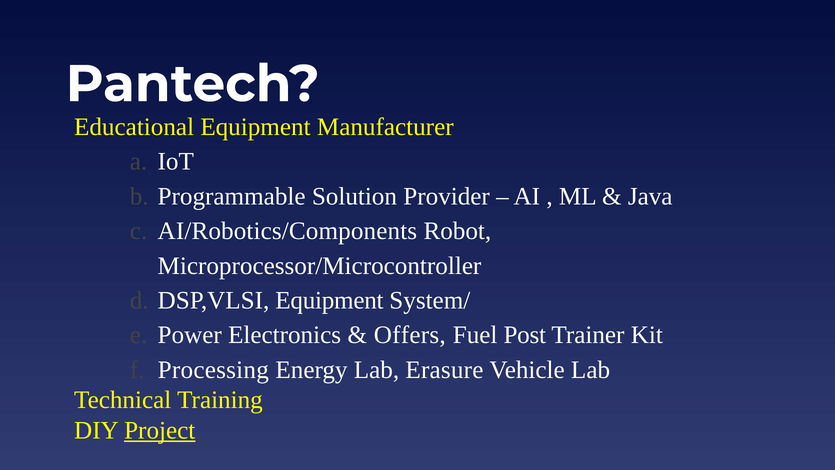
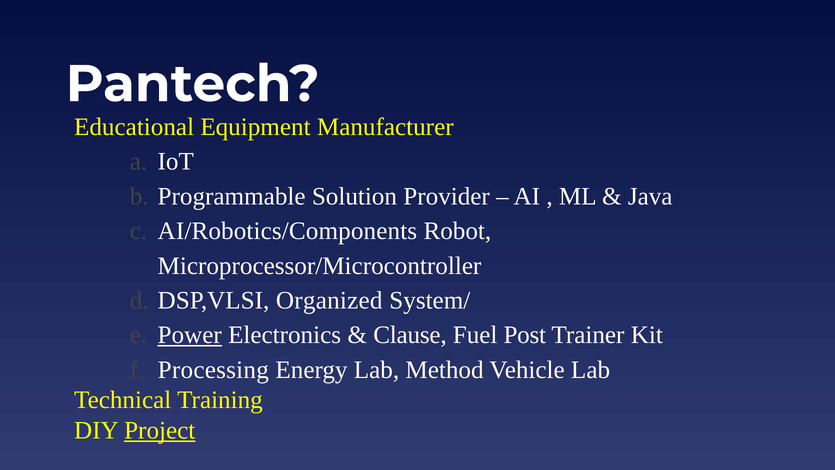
DSP,VLSI Equipment: Equipment -> Organized (329, 300)
Power underline: none -> present (190, 335)
Offers: Offers -> Clause (410, 335)
Erasure: Erasure -> Method (445, 370)
